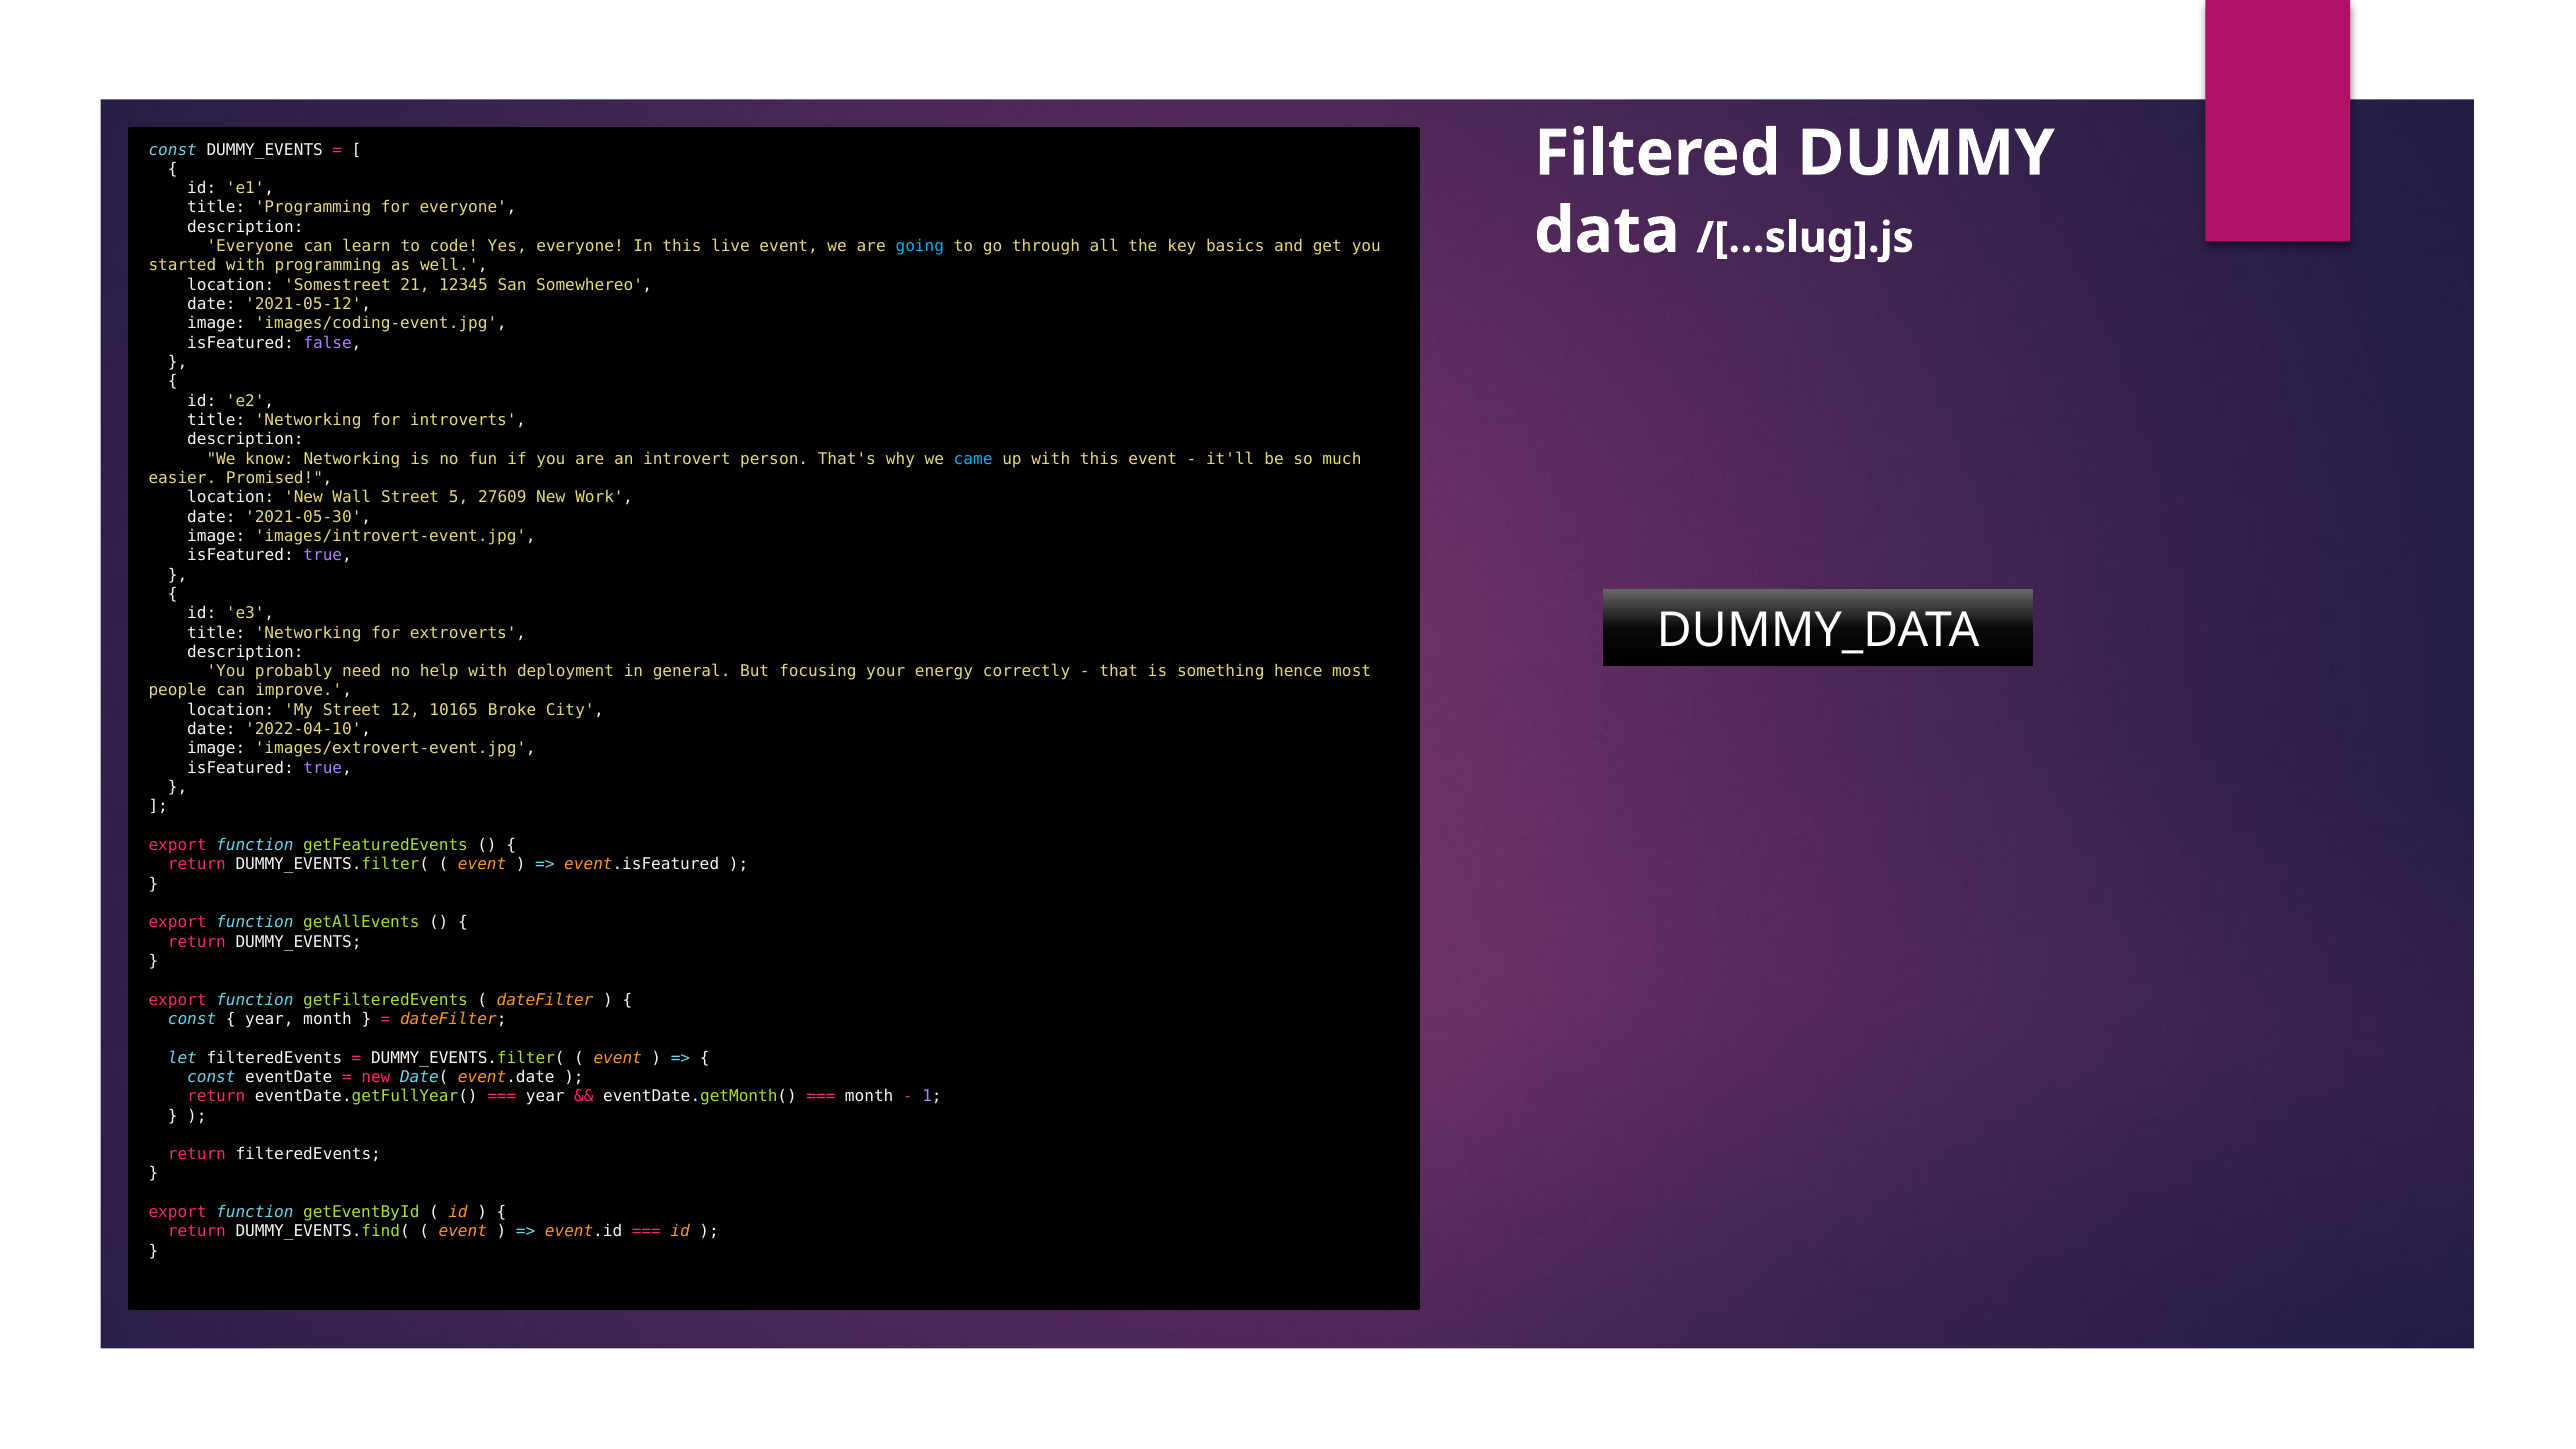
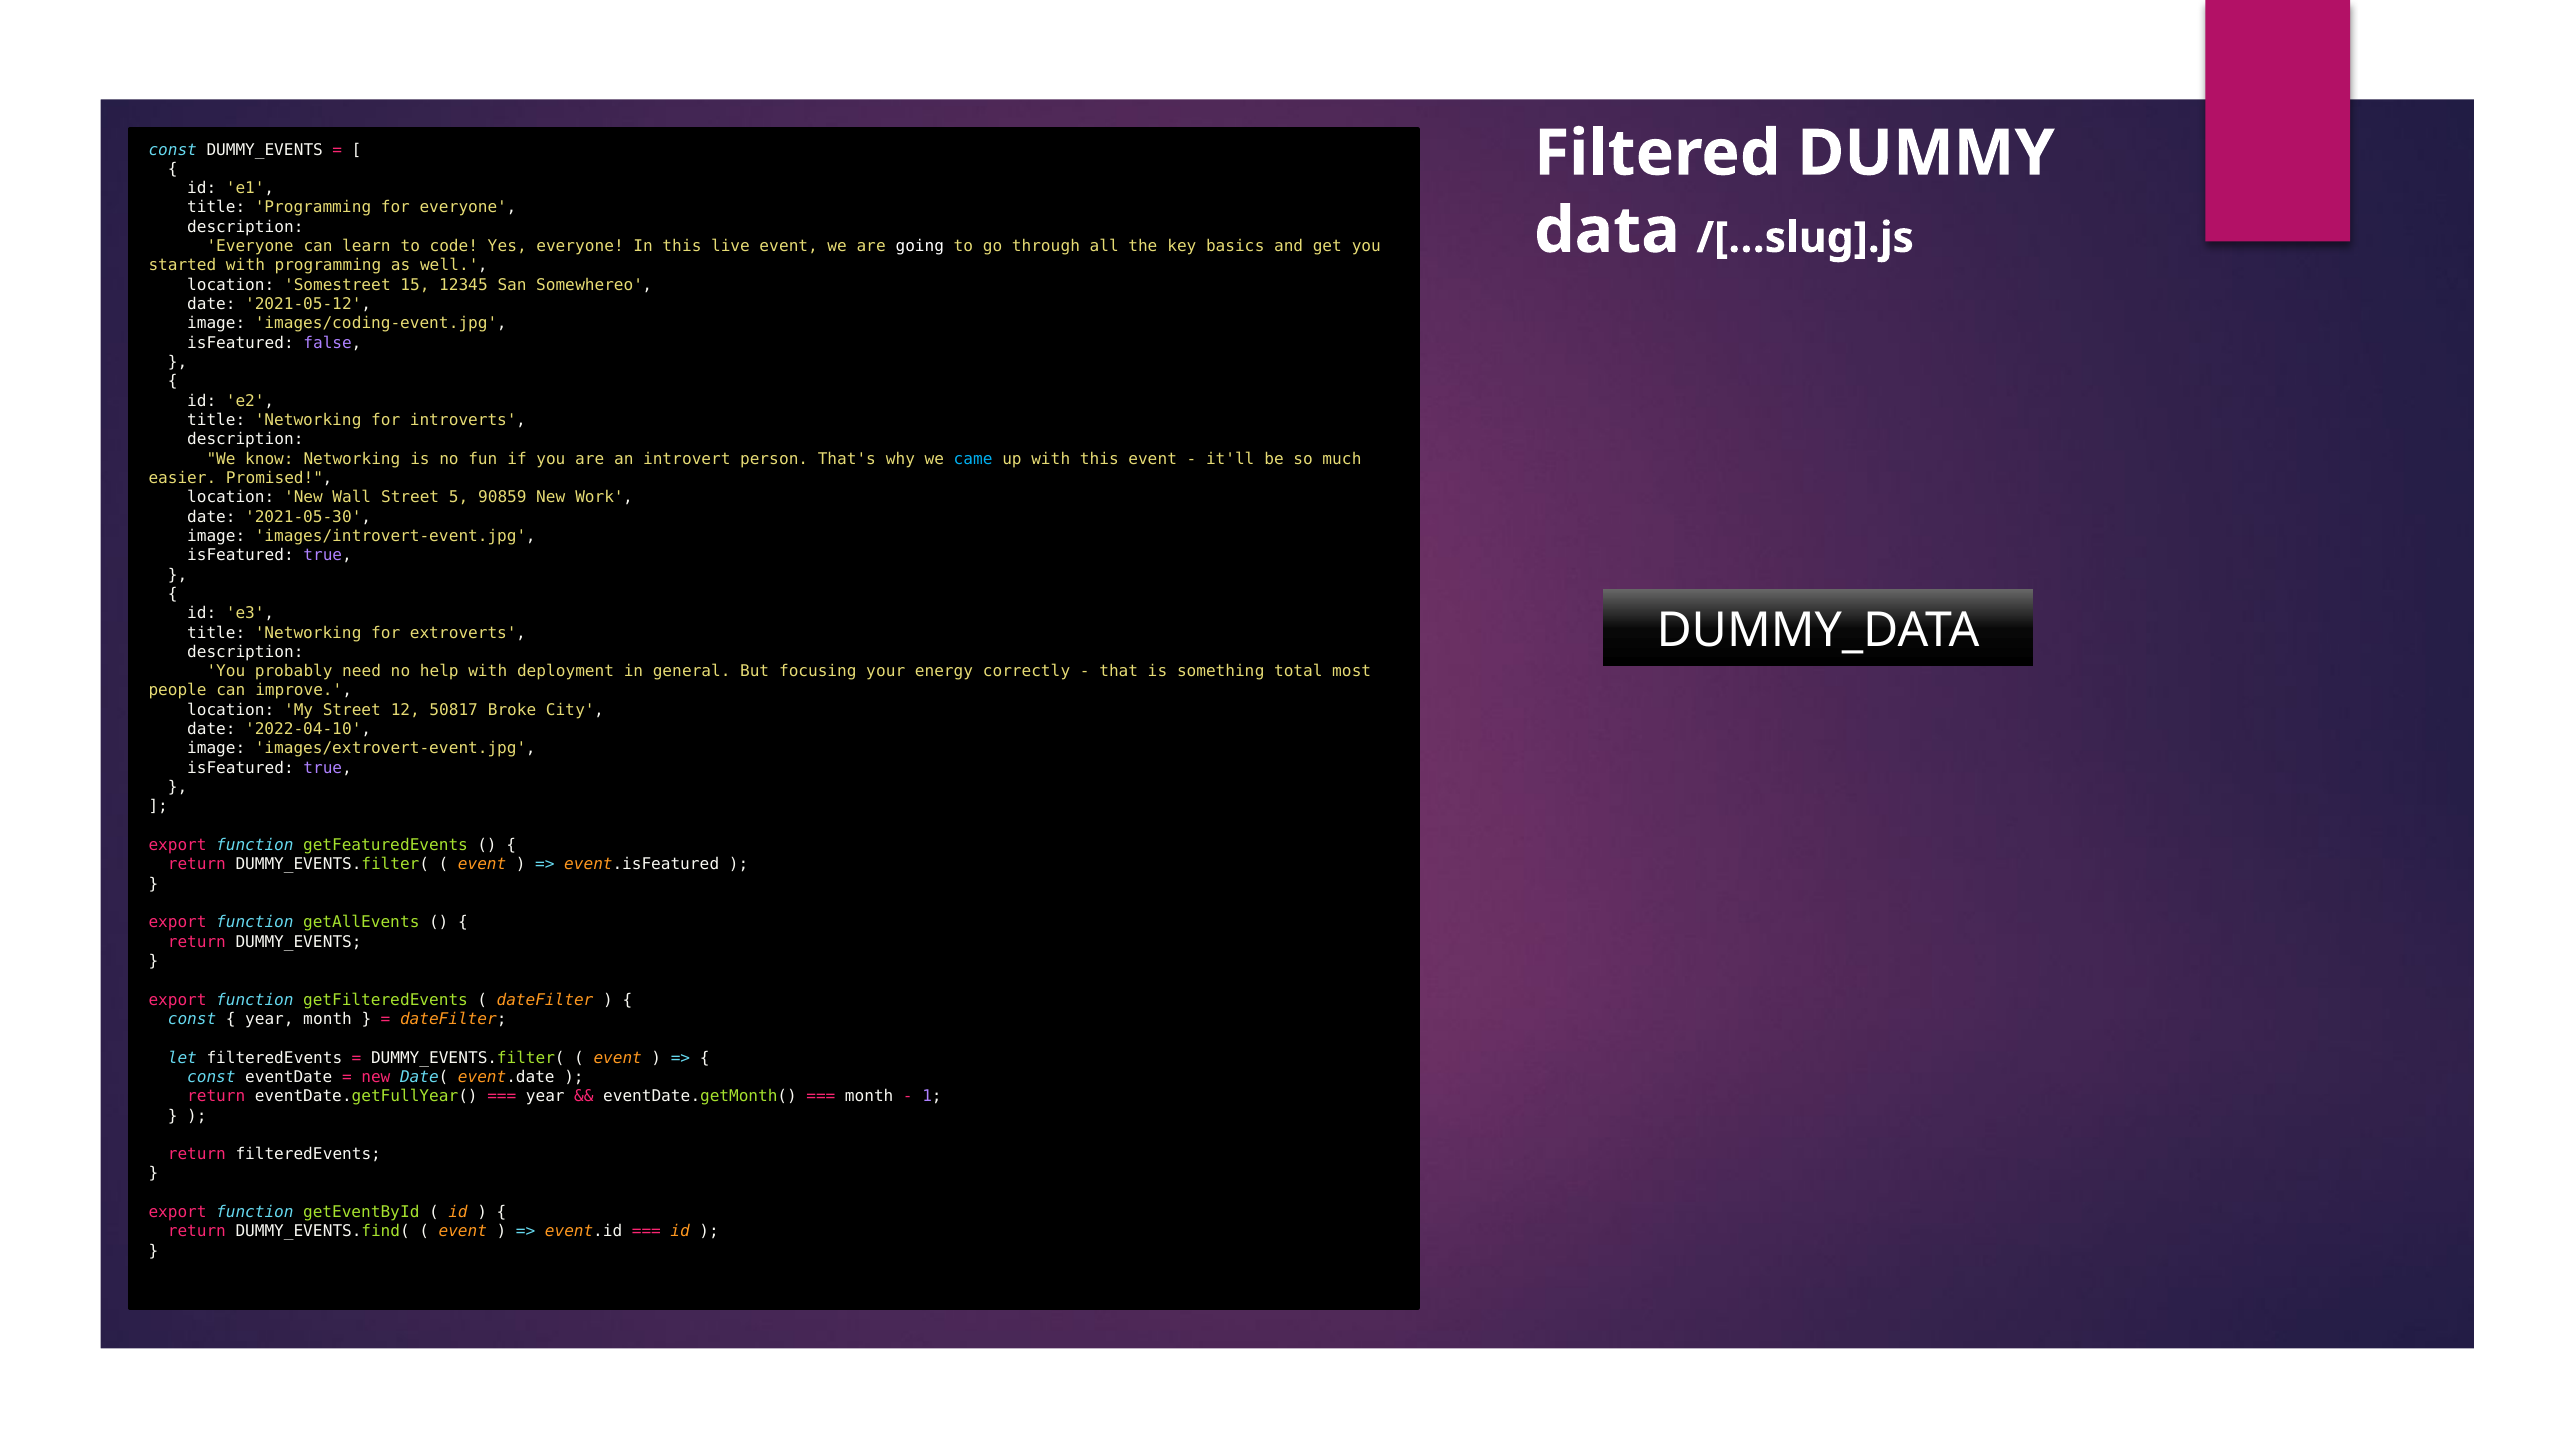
going colour: light blue -> white (920, 246)
21: 21 -> 15 (415, 285)
27609: 27609 -> 90859 (502, 497)
hence: hence -> total (1298, 671)
10165: 10165 -> 50817 (454, 710)
